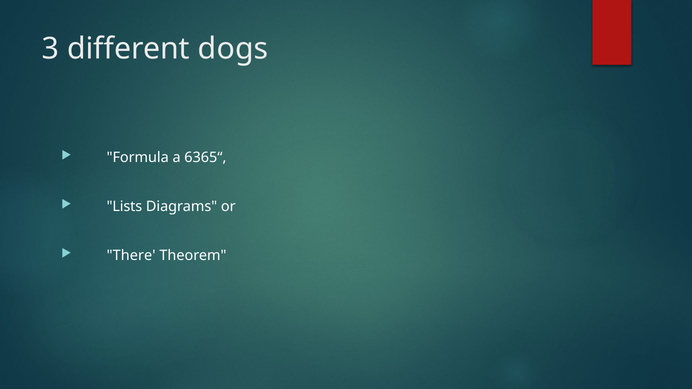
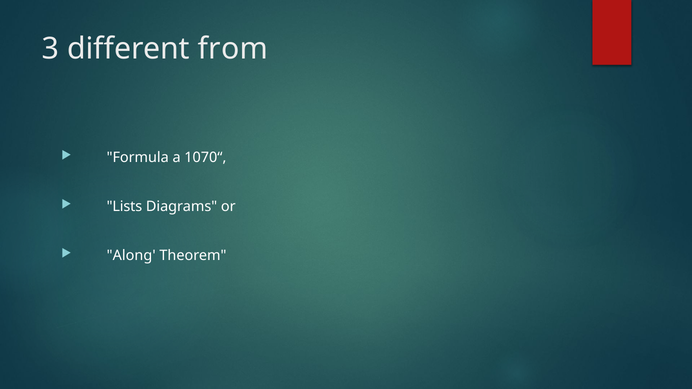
dogs: dogs -> from (233, 49)
6365“: 6365“ -> 1070“ (205, 157)
There: There -> Along (131, 256)
